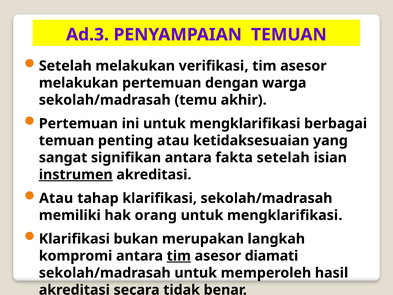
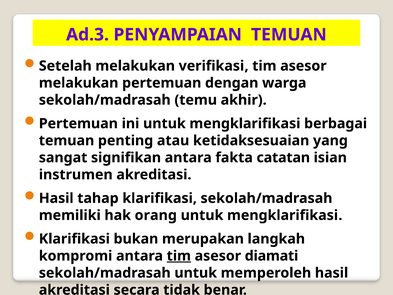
fakta setelah: setelah -> catatan (283, 157)
instrumen underline: present -> none (76, 175)
Atau: Atau -> Hasil (56, 198)
